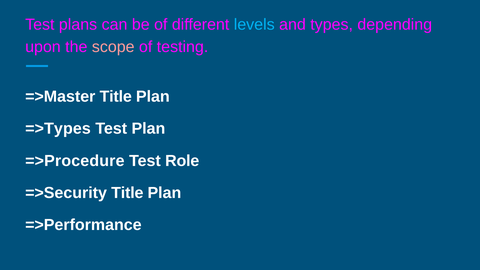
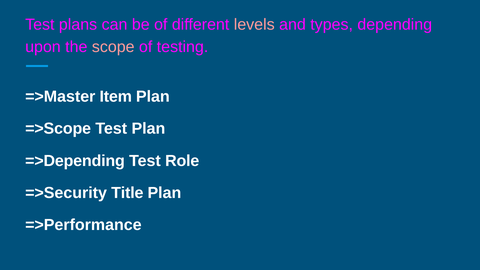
levels colour: light blue -> pink (254, 25)
=>Master Title: Title -> Item (116, 97)
=>Types: =>Types -> =>Scope (58, 129)
=>Procedure: =>Procedure -> =>Depending (75, 161)
